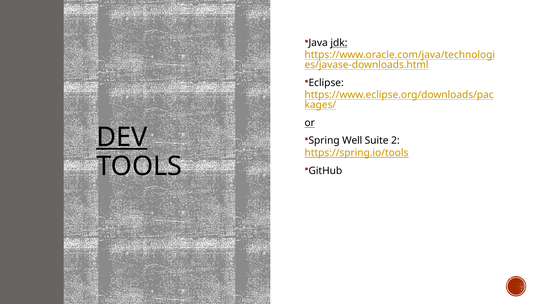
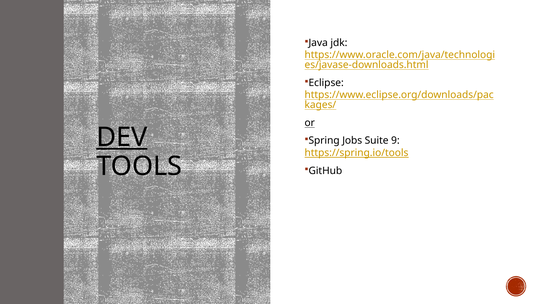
jdk underline: present -> none (339, 43)
Well: Well -> Jobs (352, 141)
2: 2 -> 9 (395, 141)
